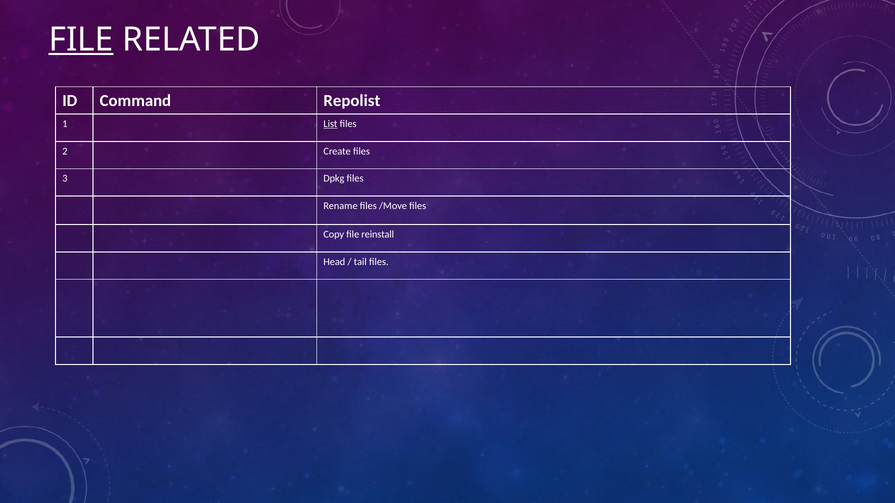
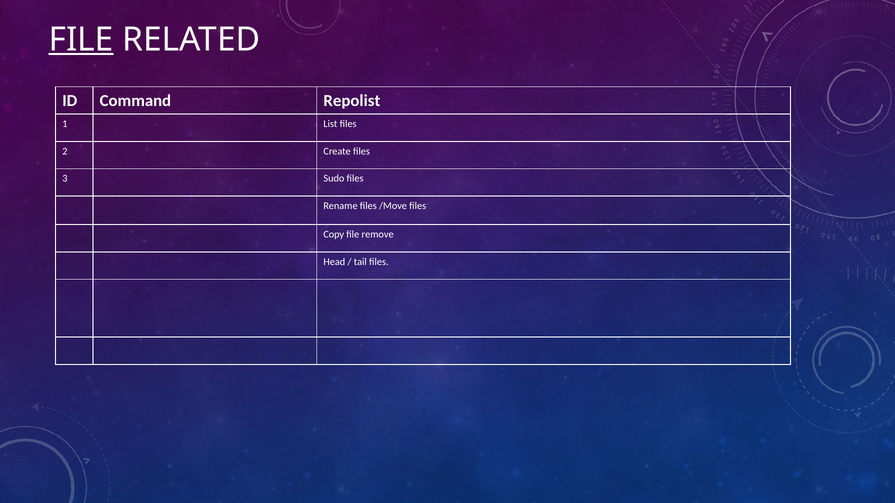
List underline: present -> none (330, 124)
Dpkg: Dpkg -> Sudo (334, 179)
reinstall: reinstall -> remove (378, 235)
